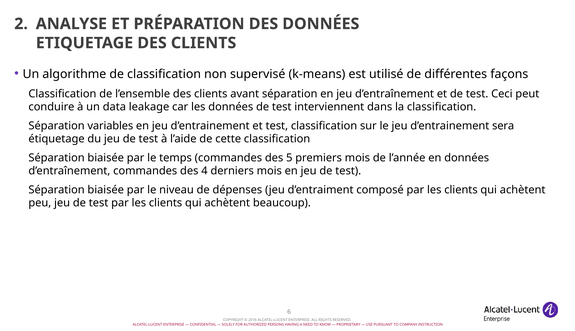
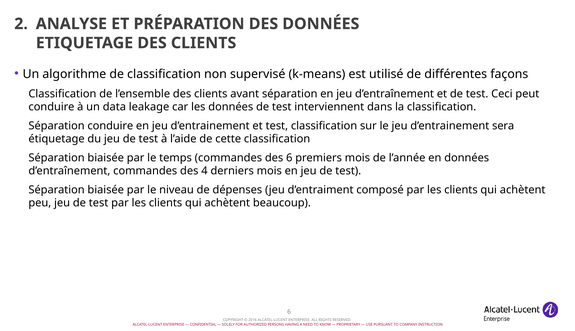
Séparation variables: variables -> conduire (110, 126)
des 5: 5 -> 6 (289, 158)
